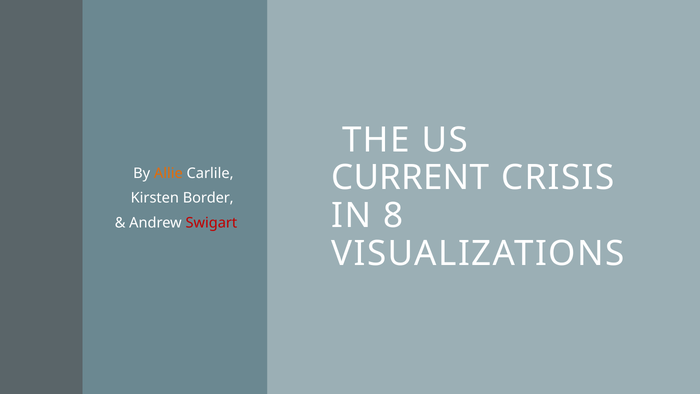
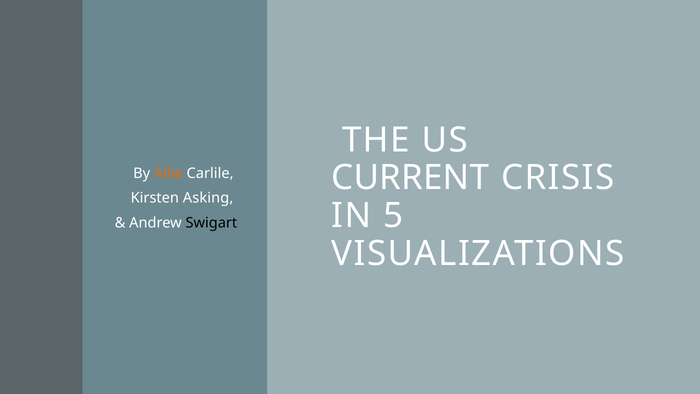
Border: Border -> Asking (208, 198)
8: 8 -> 5 (393, 216)
Swigart colour: red -> black (211, 223)
